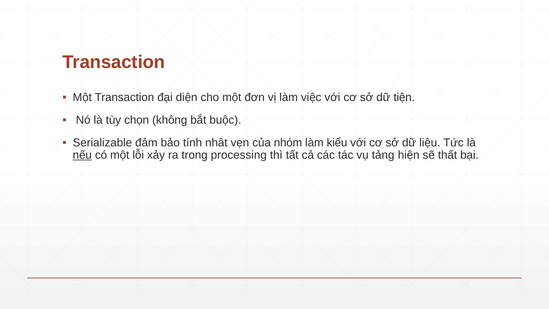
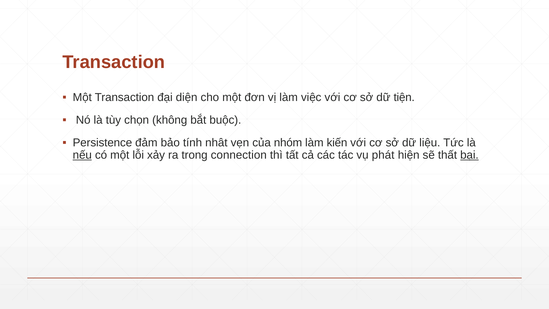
Serializable: Serializable -> Persistence (102, 143)
kiểu: kiểu -> kiến (337, 143)
processing: processing -> connection (239, 155)
tảng: tảng -> phát (383, 155)
bại underline: none -> present (469, 155)
